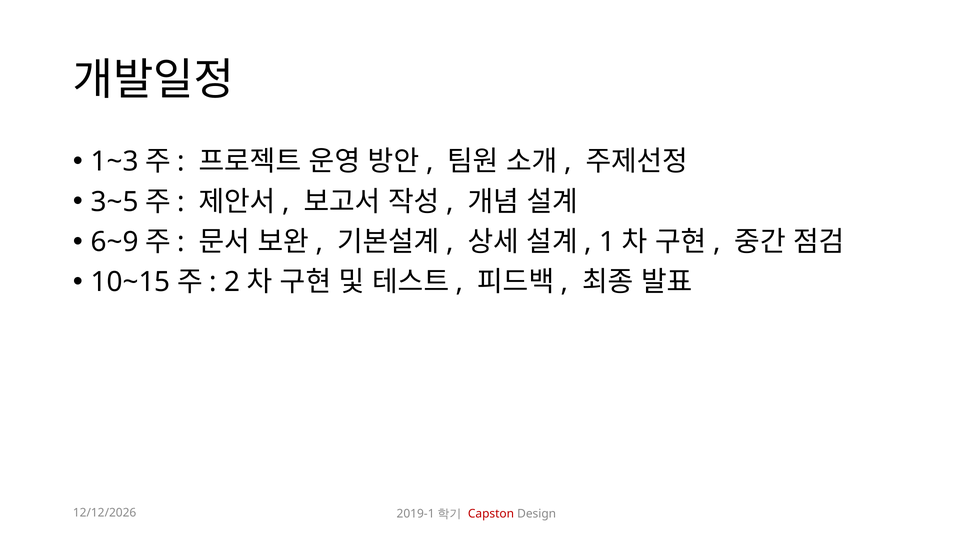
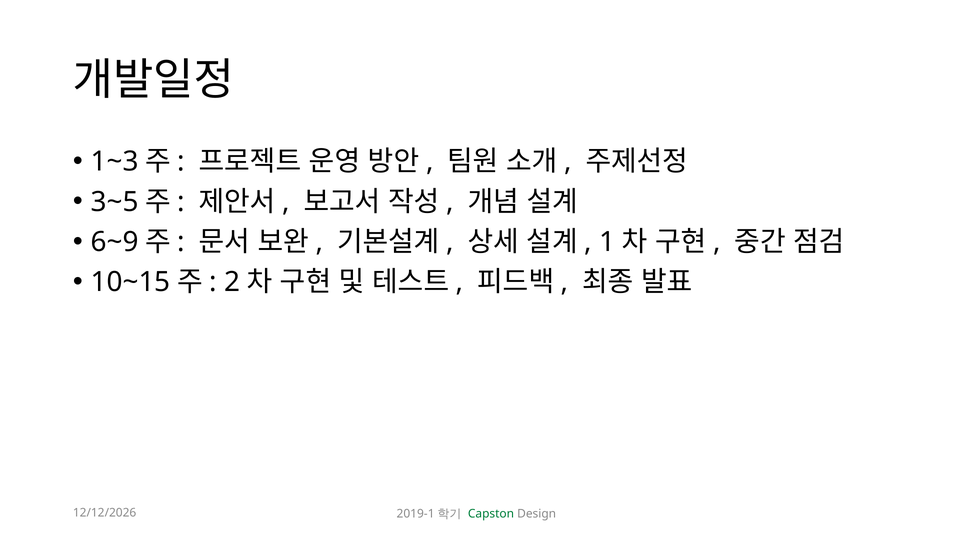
Capston colour: red -> green (491, 514)
